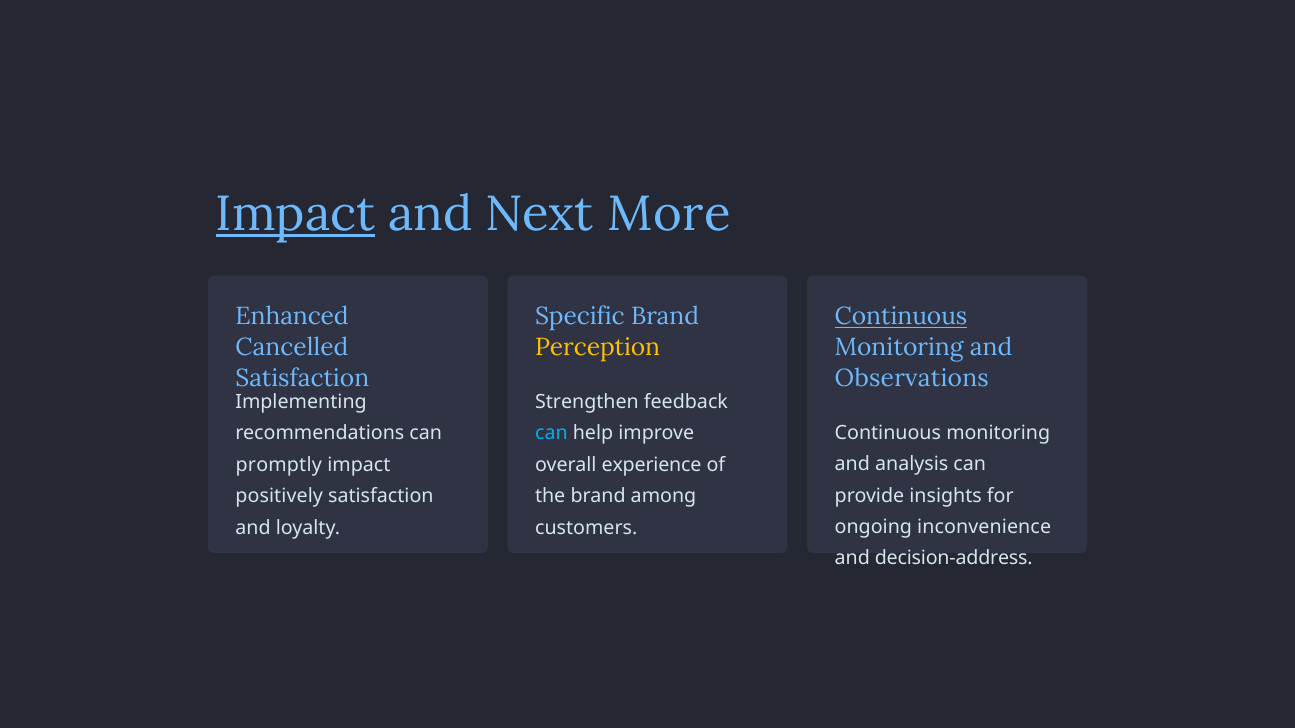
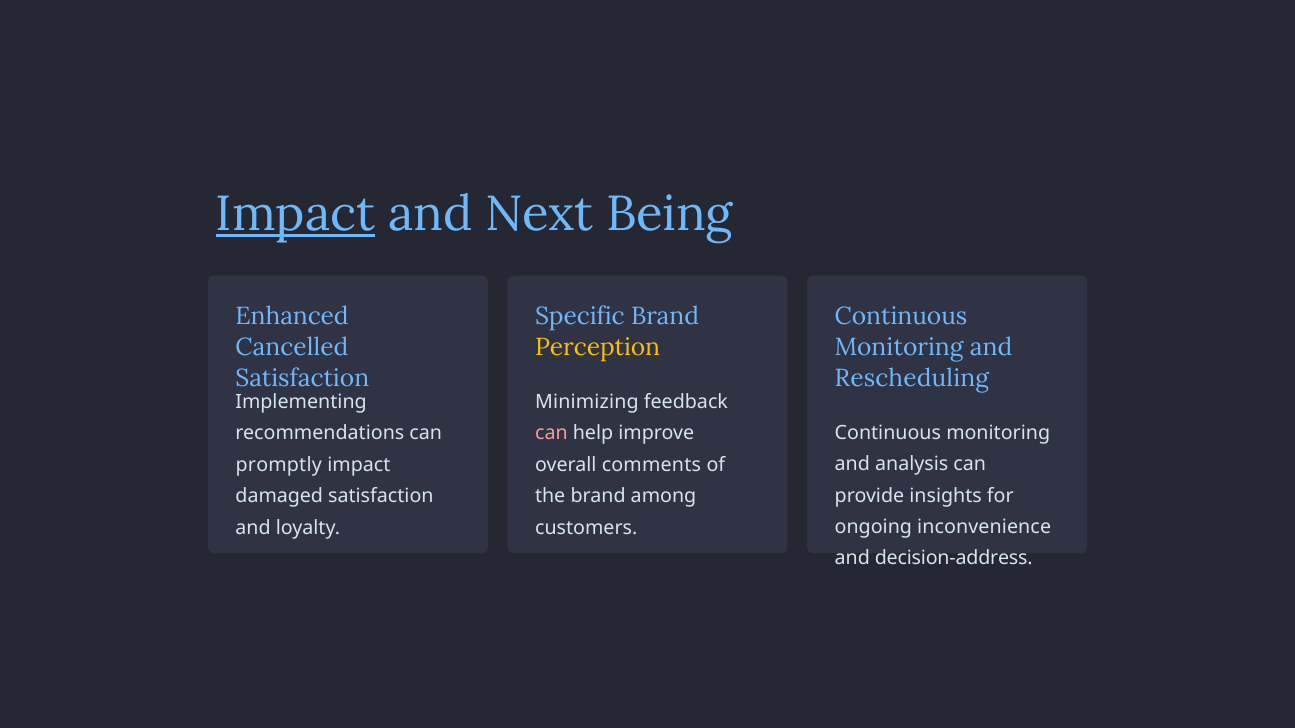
More: More -> Being (670, 214)
Continuous underline: present -> none (901, 317)
Observations: Observations -> Rescheduling (912, 378)
Strengthen: Strengthen -> Minimizing (587, 402)
can colour: light blue -> pink (551, 434)
experience: experience -> comments (651, 465)
positively: positively -> damaged (279, 497)
